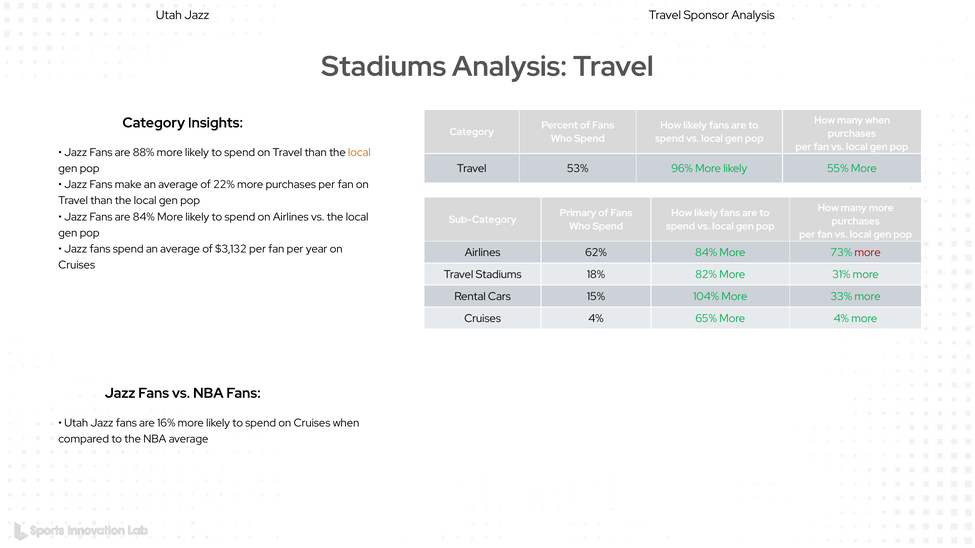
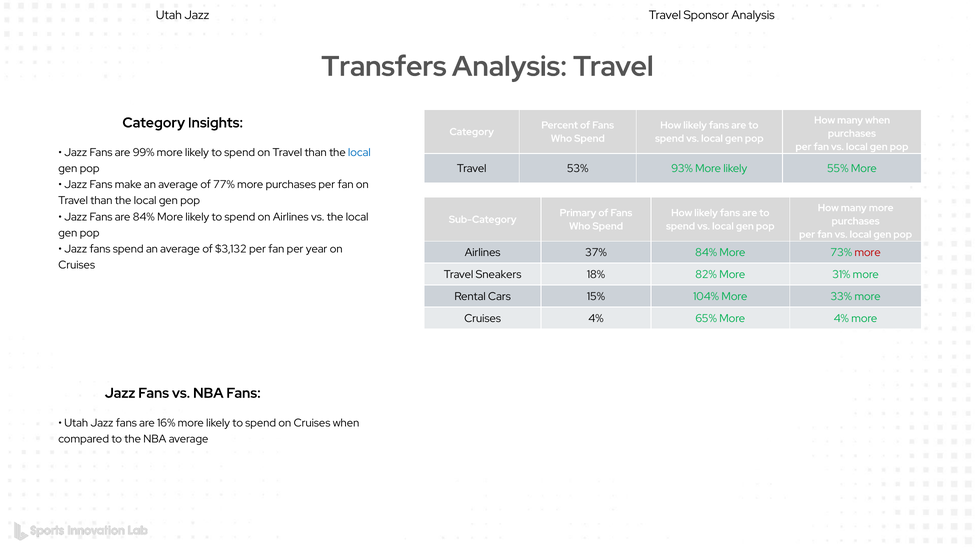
Stadiums: Stadiums -> Transfers (384, 67)
88%: 88% -> 99% (144, 153)
local colour: orange -> blue (359, 153)
96%: 96% -> 93% (682, 169)
22%: 22% -> 77% (224, 185)
62%: 62% -> 37% (596, 253)
Travel Stadiums: Stadiums -> Sneakers (499, 275)
